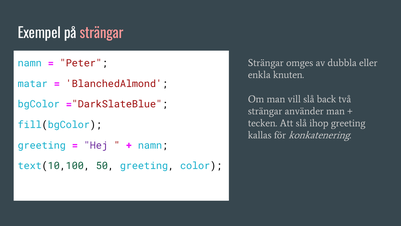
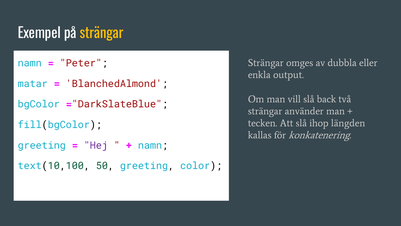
strängar colour: pink -> yellow (102, 33)
knuten: knuten -> output (288, 75)
ihop greeting: greeting -> längden (348, 123)
